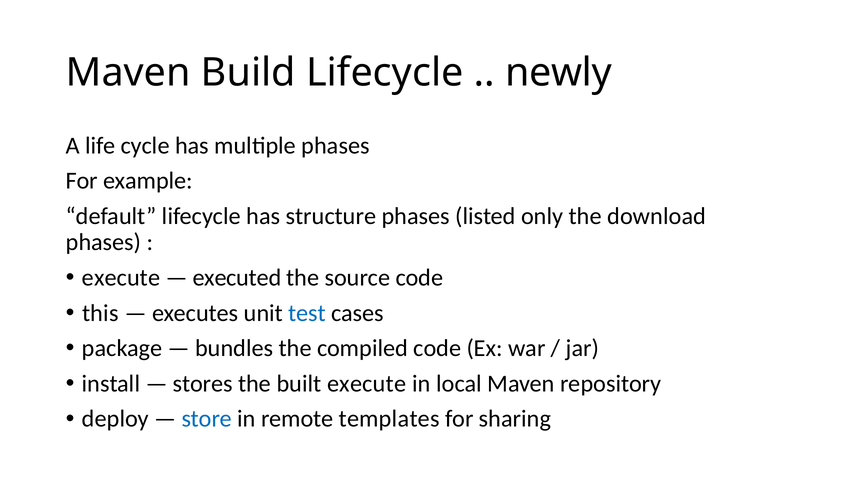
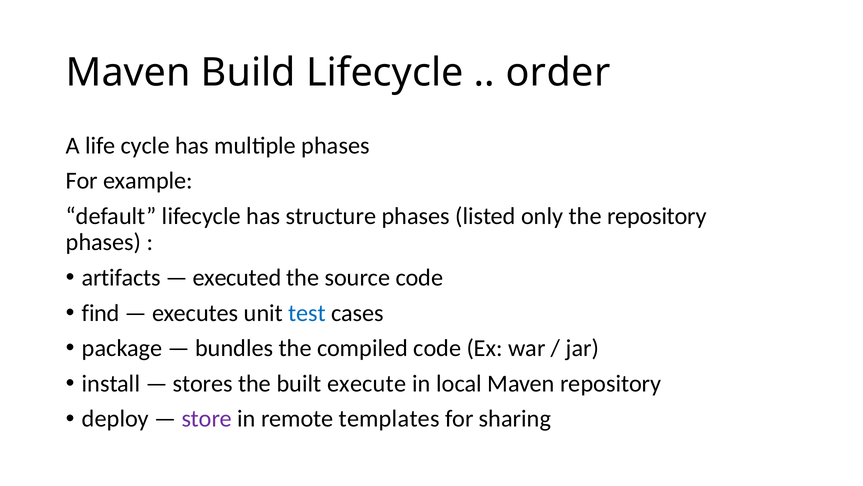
newly: newly -> order (558, 72)
the download: download -> repository (657, 216)
execute: execute -> artifacts (121, 277)
this: this -> find (101, 313)
store colour: blue -> purple (207, 418)
